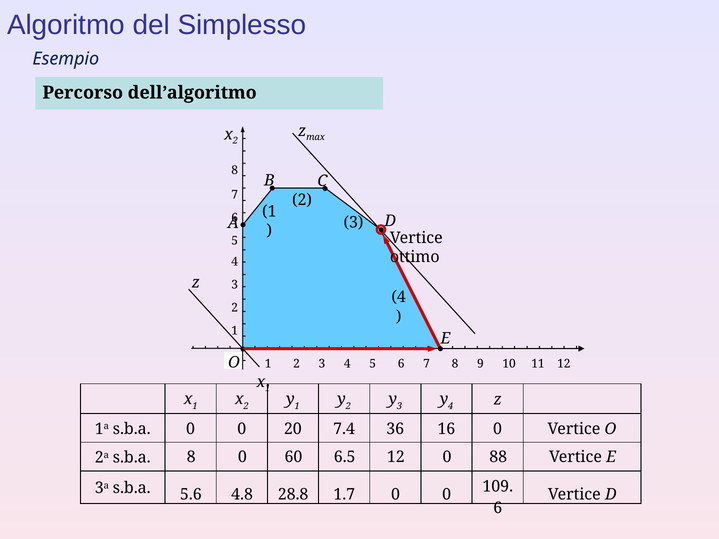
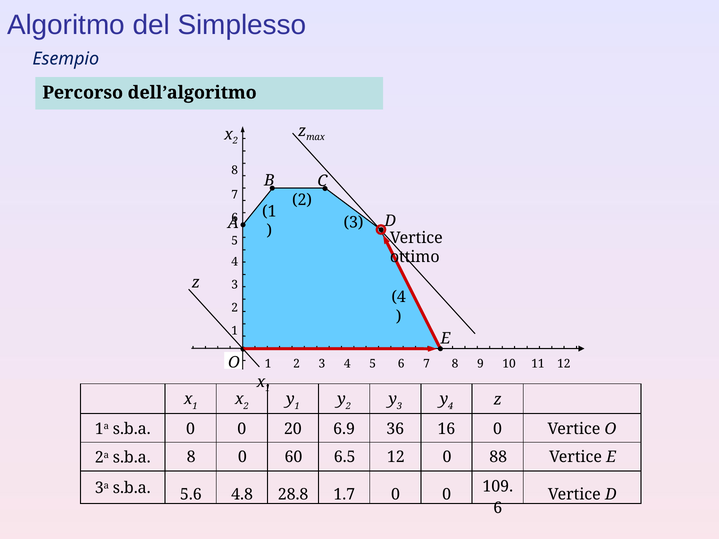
7.4: 7.4 -> 6.9 (344, 429)
